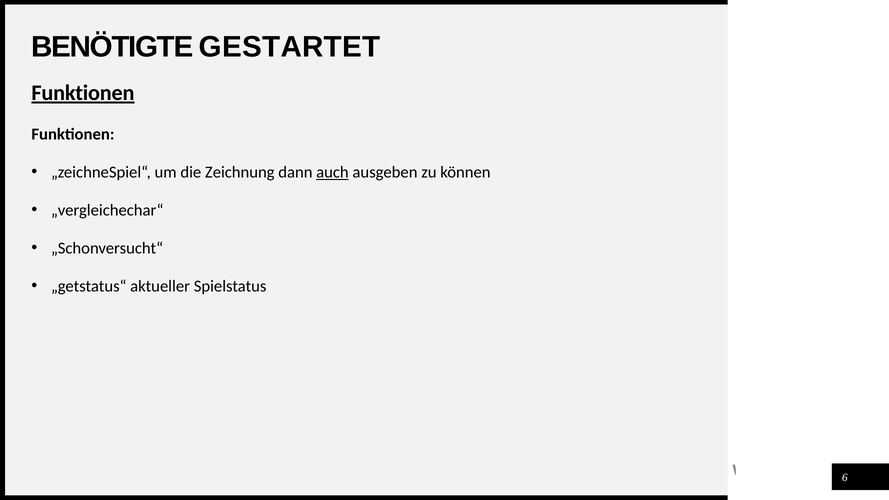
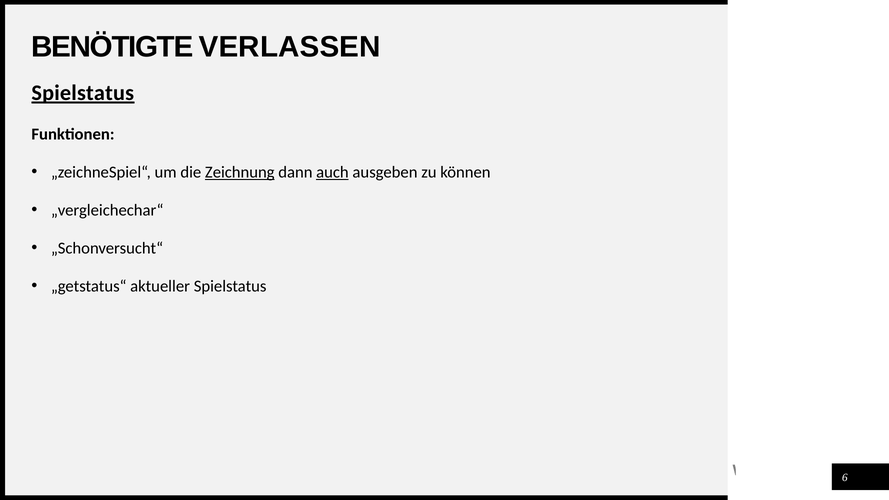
GESTARTET: GESTARTET -> VERLASSEN (290, 47)
Funktionen: Funktionen -> Spielstatus (83, 93)
Zeichnung underline: none -> present (240, 172)
